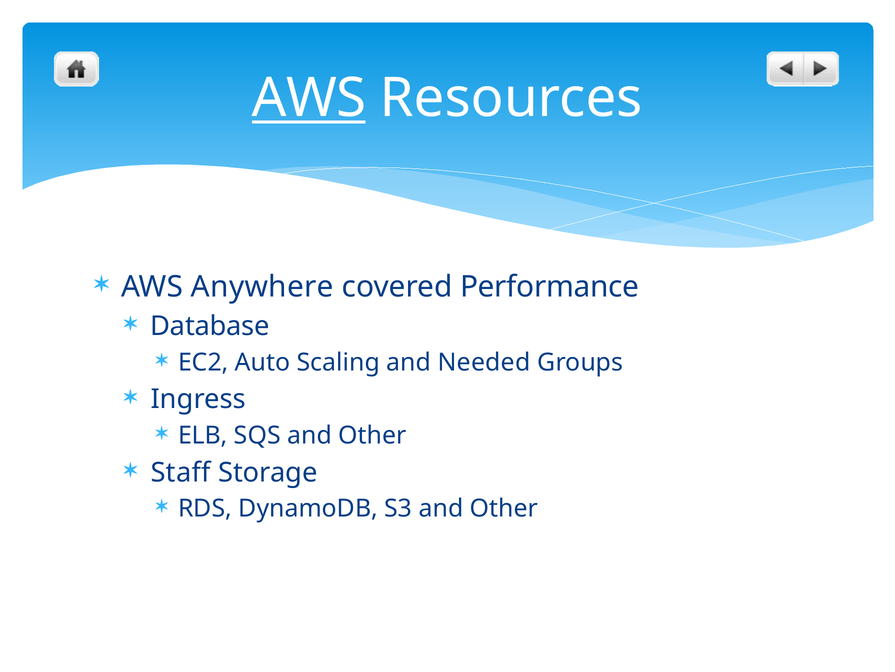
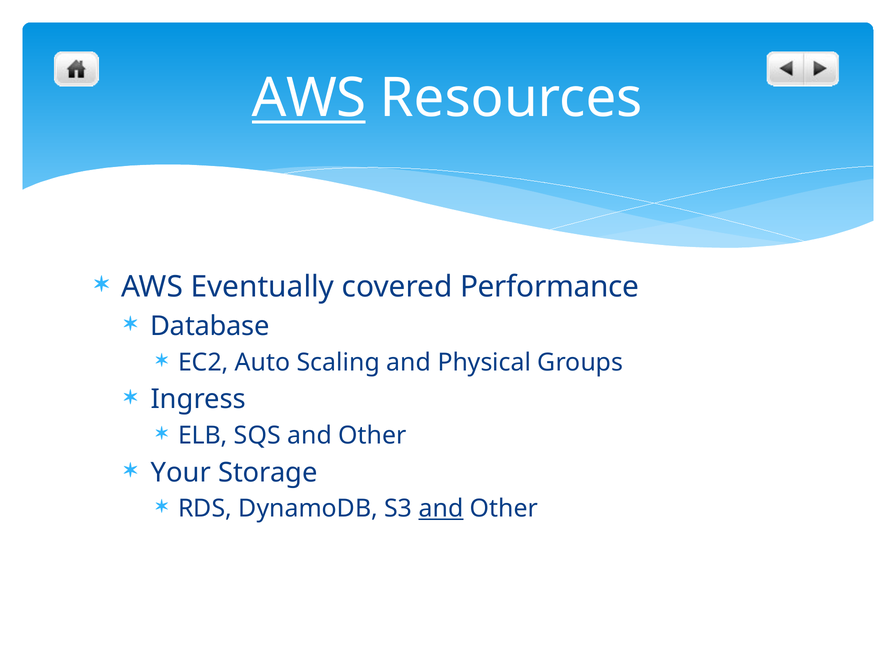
Anywhere: Anywhere -> Eventually (262, 286)
Needed: Needed -> Physical (484, 362)
Staff: Staff -> Your (181, 472)
and underline: none -> present (441, 508)
